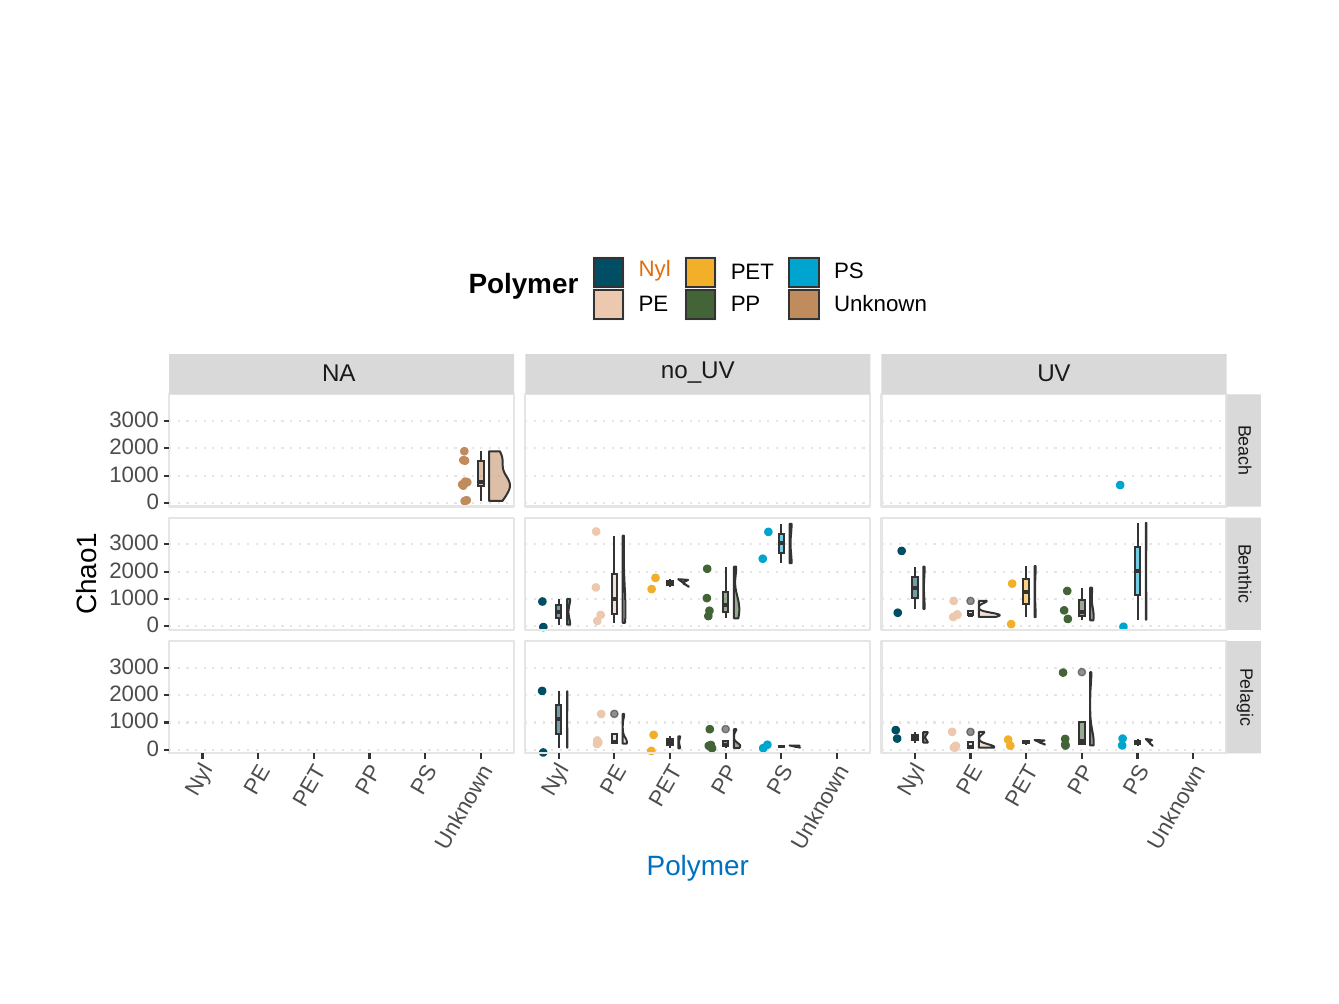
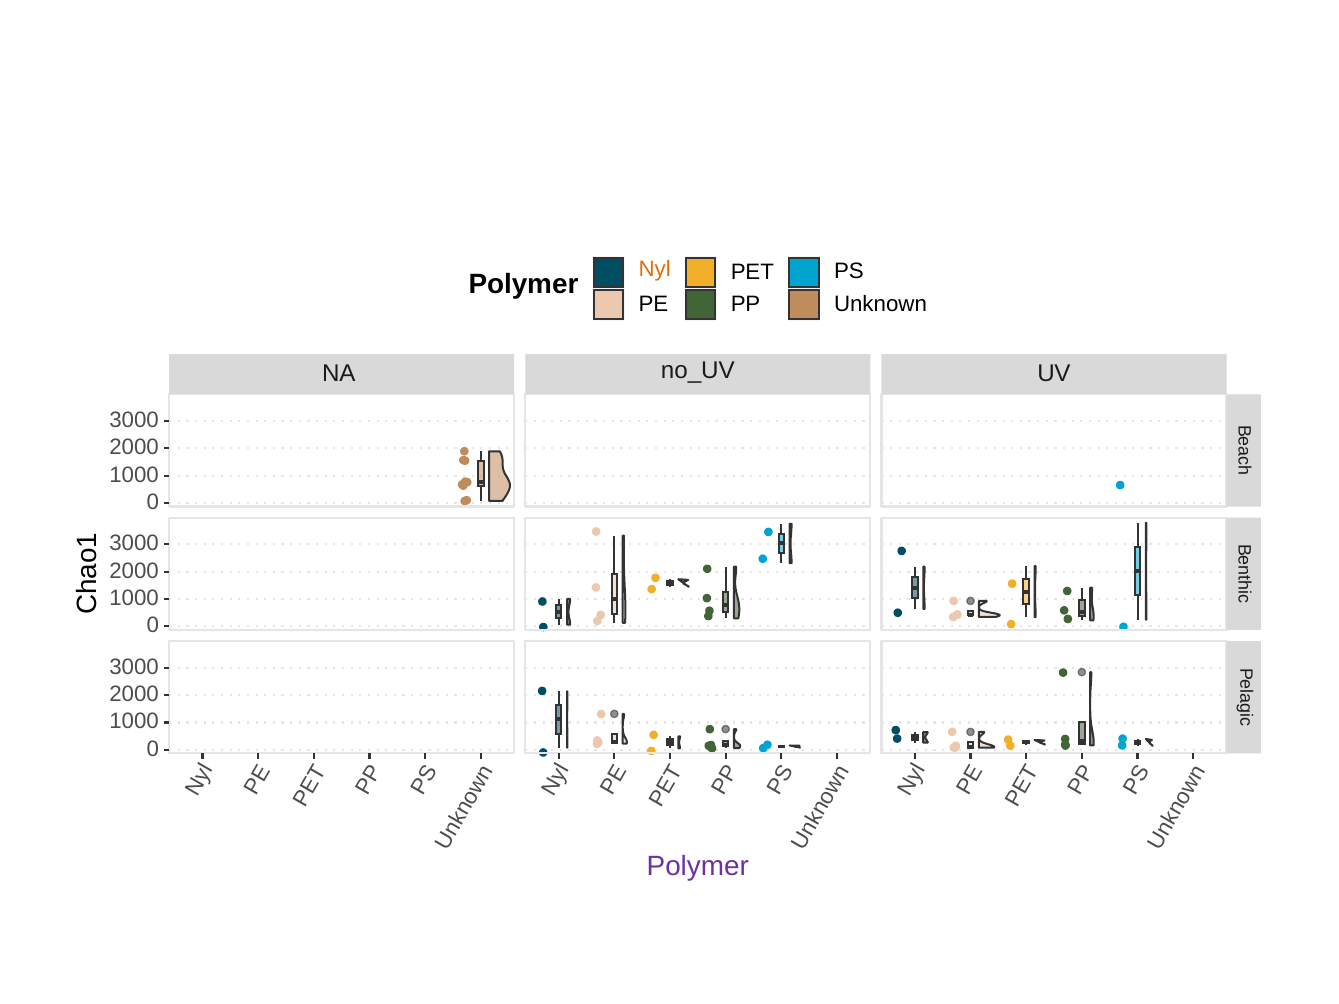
Polymer colour: blue -> purple (698, 866)
